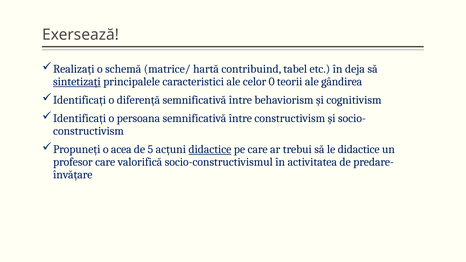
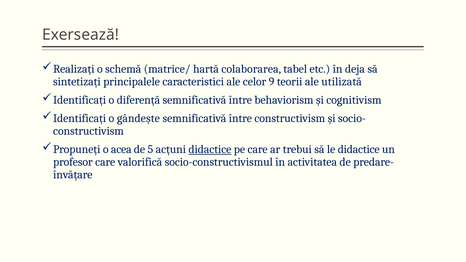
contribuind: contribuind -> colaborarea (251, 69)
sintetizați underline: present -> none (77, 82)
0: 0 -> 9 (272, 82)
gândirea: gândirea -> utilizată (342, 82)
persoana: persoana -> gândește (138, 119)
